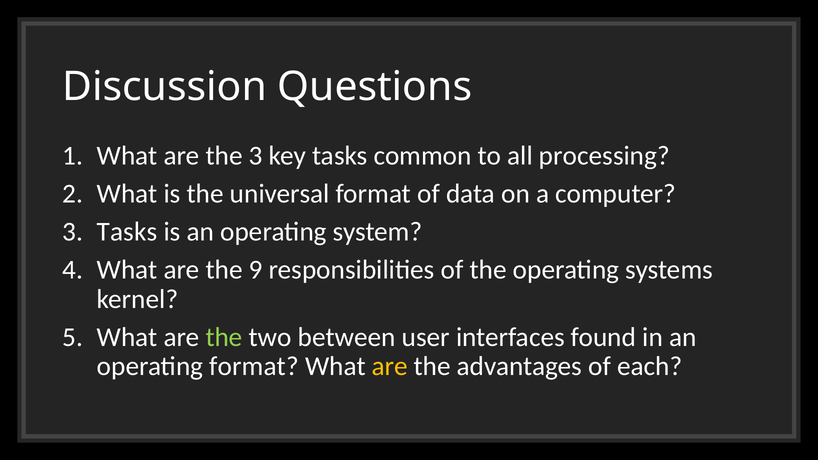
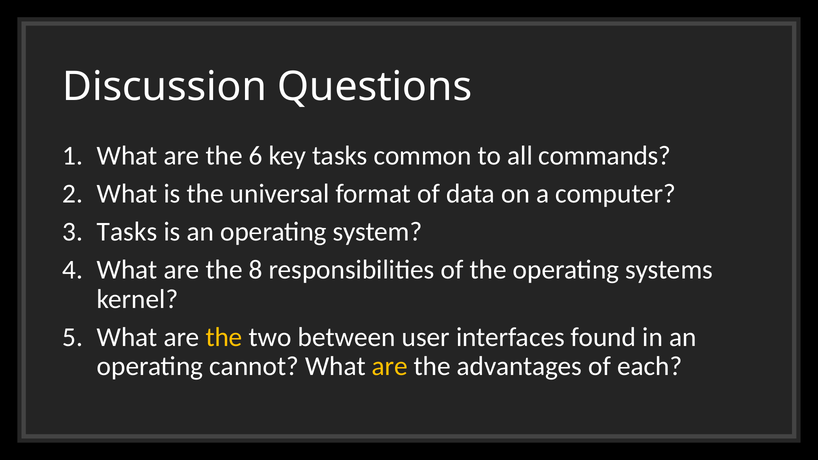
the 3: 3 -> 6 (256, 156)
processing: processing -> commands (605, 156)
9: 9 -> 8 (256, 270)
the colour: light green -> yellow (224, 337)
operating format: format -> cannot (254, 367)
